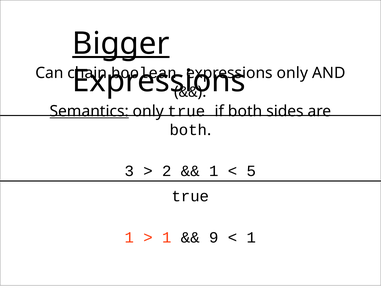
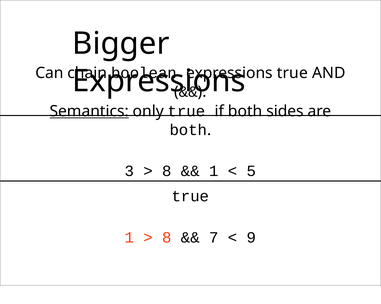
Bigger underline: present -> none (121, 44)
only: only -> true (292, 73)
2: 2 -> 8 (167, 171)
1: 1 -> 8 (167, 238)
9: 9 -> 7 (214, 238)
1: 1 -> 9 (251, 238)
